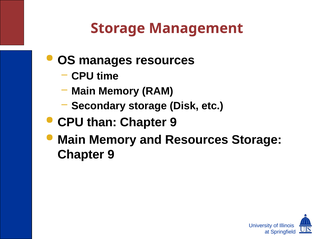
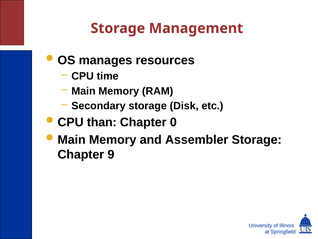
9: 9 -> 0 (173, 122)
and Resources: Resources -> Assembler (197, 139)
